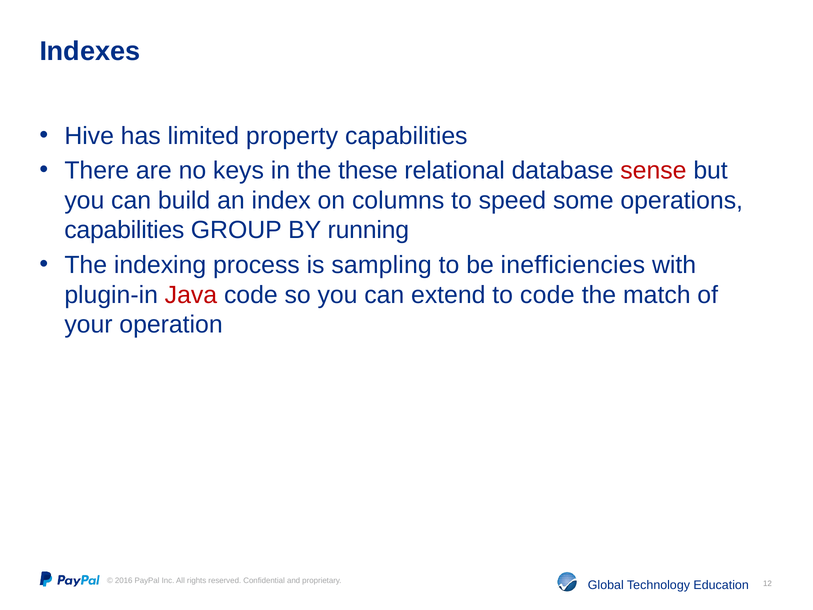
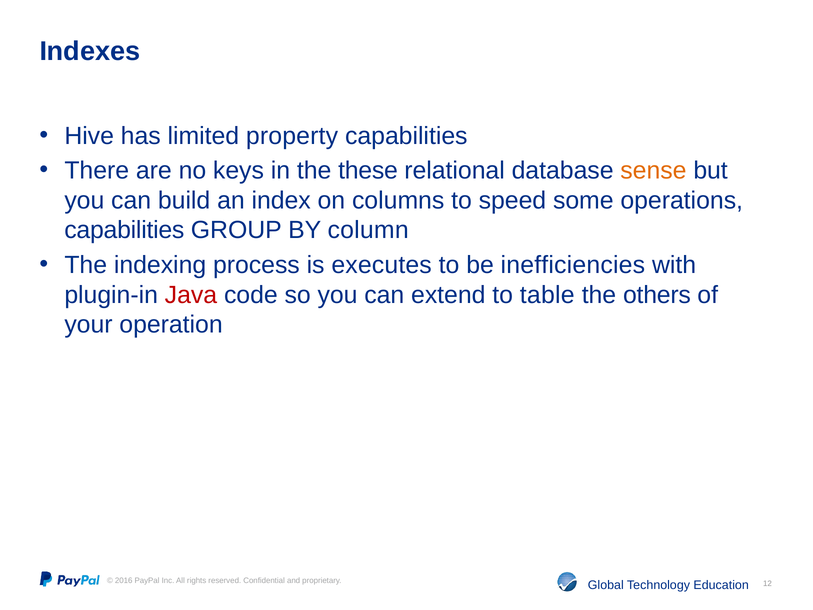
sense colour: red -> orange (653, 171)
running: running -> column (368, 230)
sampling: sampling -> executes (382, 265)
to code: code -> table (547, 295)
match: match -> others (657, 295)
